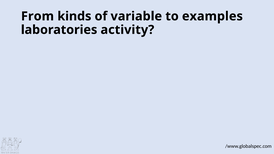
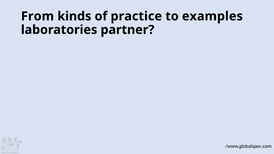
variable: variable -> practice (136, 16)
activity: activity -> partner (127, 30)
